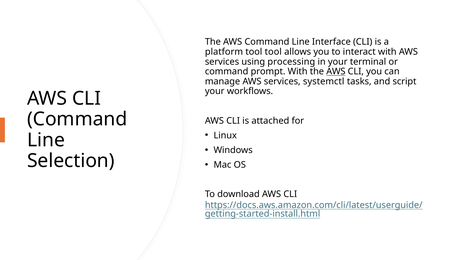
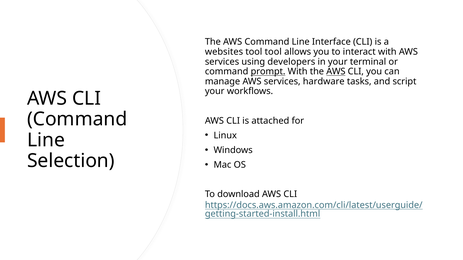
platform: platform -> websites (224, 52)
processing: processing -> developers (291, 62)
prompt underline: none -> present (268, 72)
systemctl: systemctl -> hardware (324, 82)
